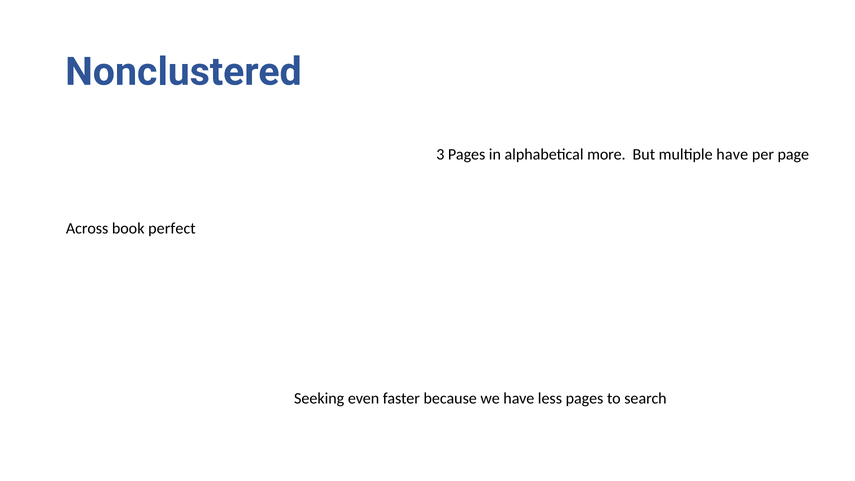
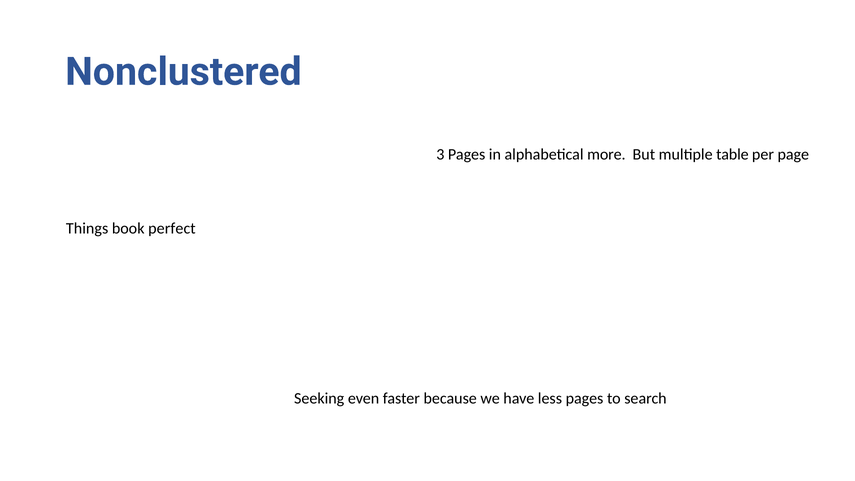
multiple have: have -> table (732, 155)
Across: Across -> Things (87, 228)
